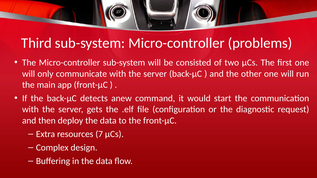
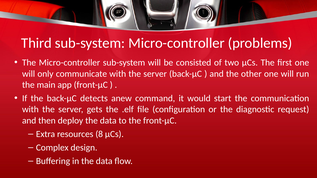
7: 7 -> 8 (99, 134)
